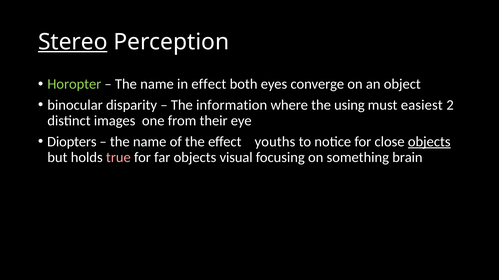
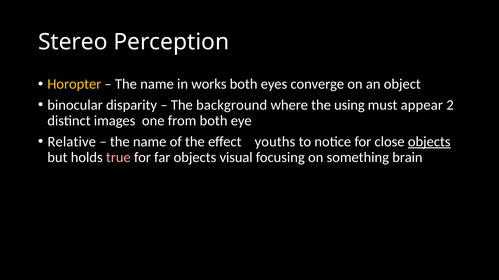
Stereo underline: present -> none (73, 42)
Horopter colour: light green -> yellow (74, 84)
in effect: effect -> works (209, 84)
information: information -> background (232, 105)
easiest: easiest -> appear (422, 105)
from their: their -> both (214, 121)
Diopters: Diopters -> Relative (72, 142)
